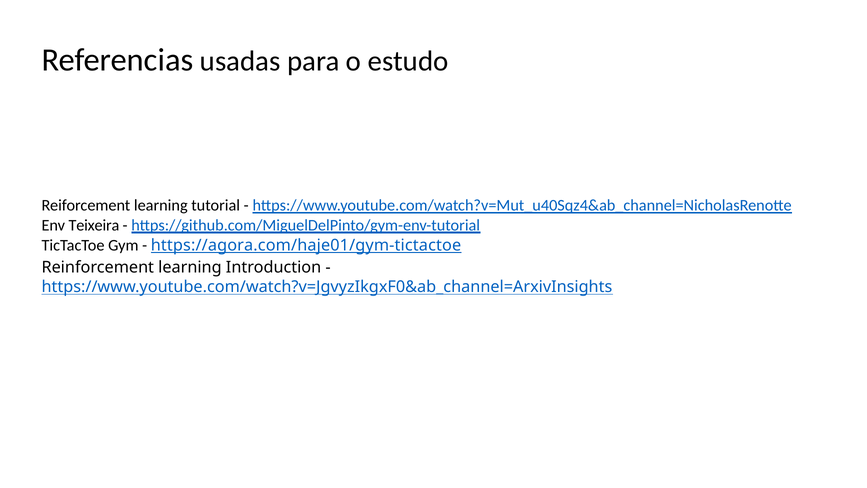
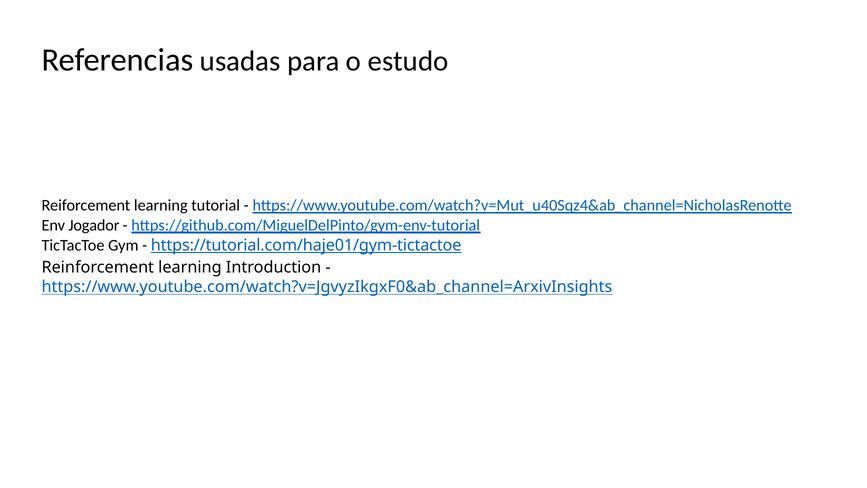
Teixeira: Teixeira -> Jogador (94, 225)
https://agora.com/haje01/gym-tictactoe: https://agora.com/haje01/gym-tictactoe -> https://tutorial.com/haje01/gym-tictactoe (306, 245)
